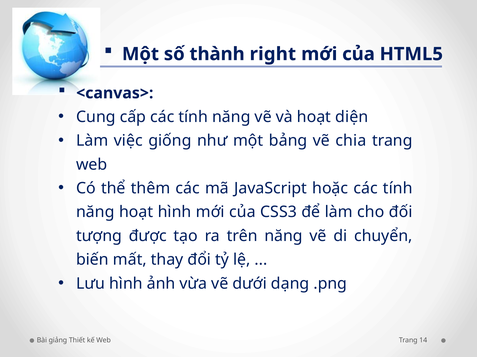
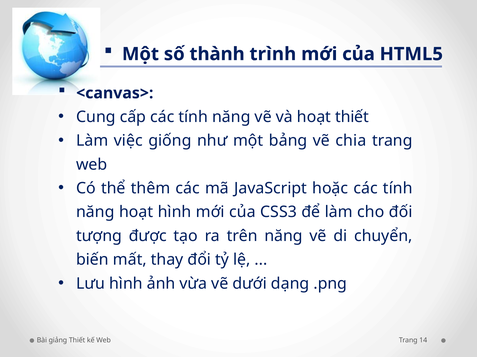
right: right -> trình (273, 54)
hoạt diện: diện -> thiết (352, 117)
